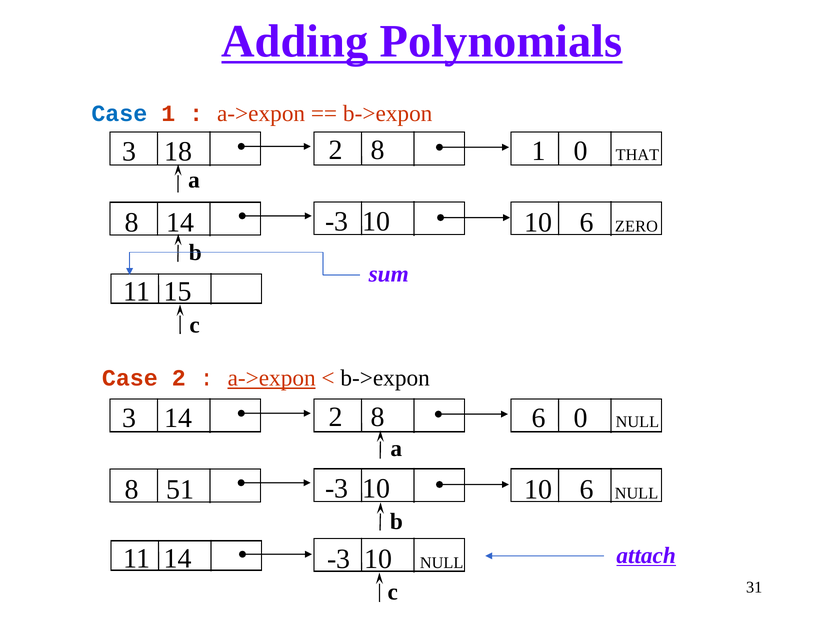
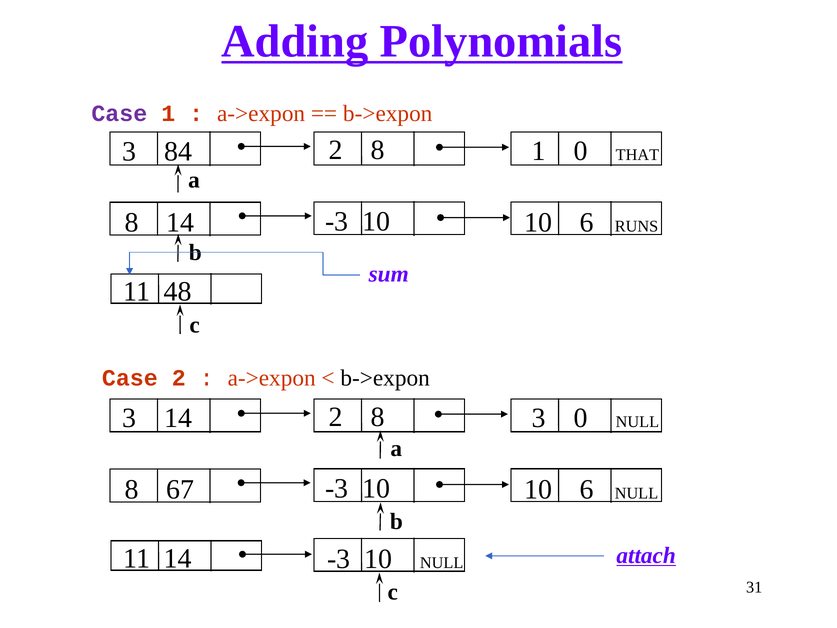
Case colour: blue -> purple (119, 114)
18: 18 -> 84 (178, 151)
ZERO: ZERO -> RUNS (637, 226)
15: 15 -> 48 (178, 291)
a->expon underline: present -> none (272, 378)
8 6: 6 -> 3 (539, 418)
51: 51 -> 67 (180, 489)
